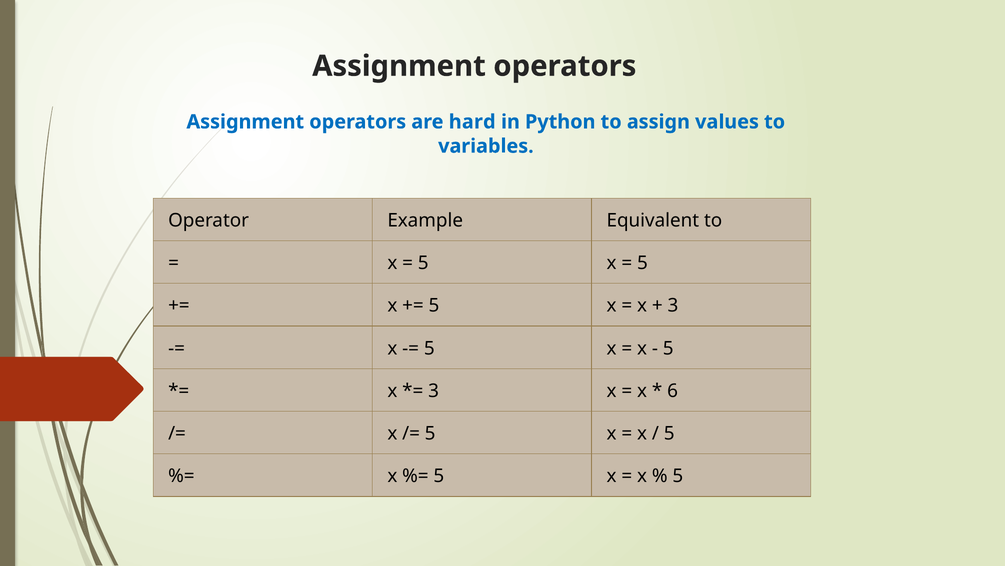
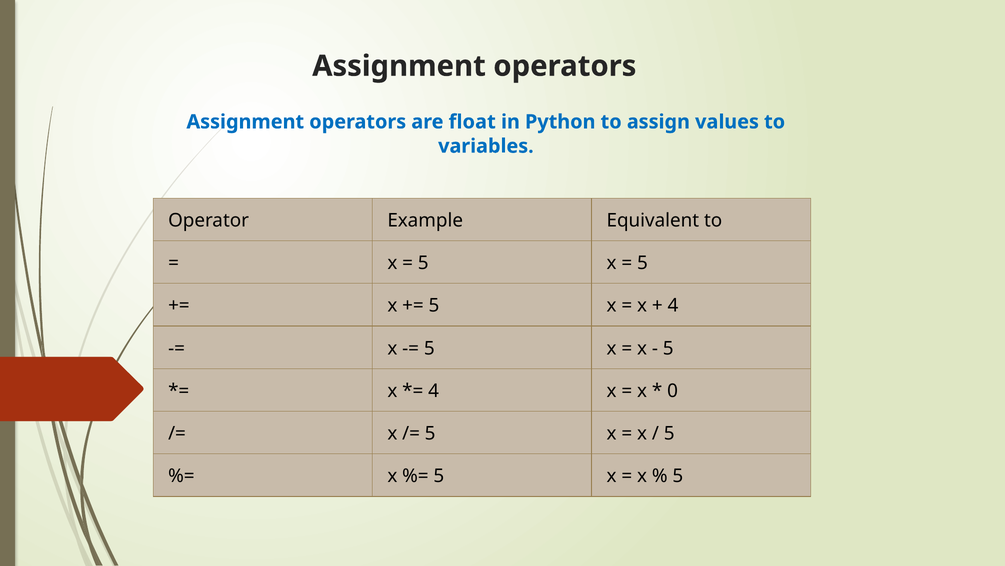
hard: hard -> float (472, 122)
3: 3 -> 4 (673, 305)
3: 3 -> 4 (434, 390)
6: 6 -> 0 (673, 390)
